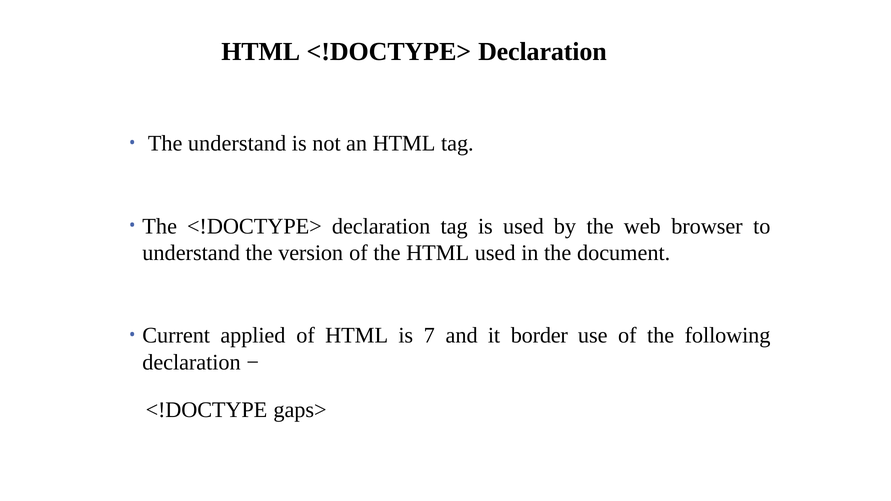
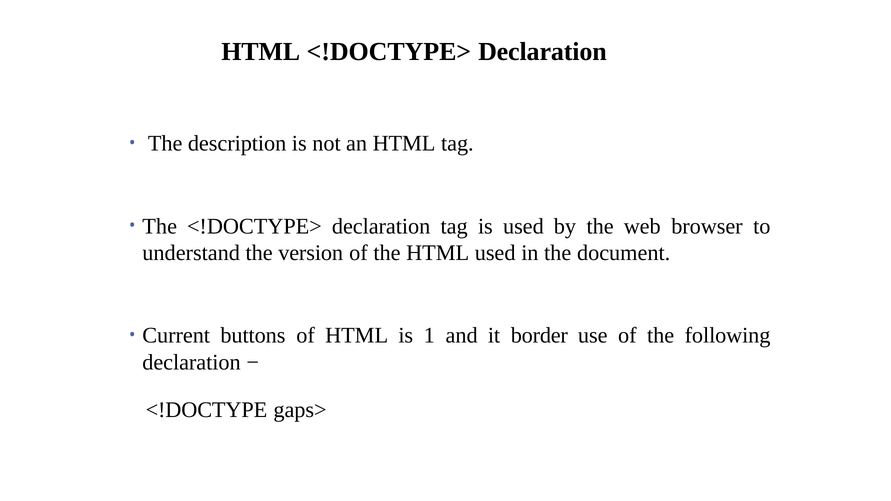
The understand: understand -> description (237, 144)
applied: applied -> buttons (253, 336)
7: 7 -> 1 (429, 336)
